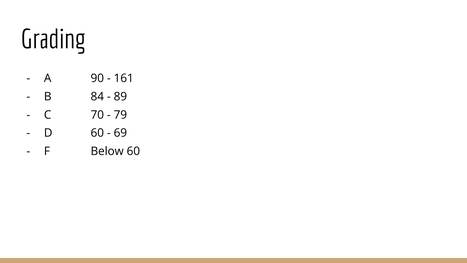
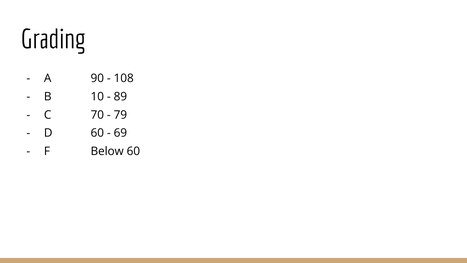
161: 161 -> 108 (124, 78)
84: 84 -> 10 (97, 96)
